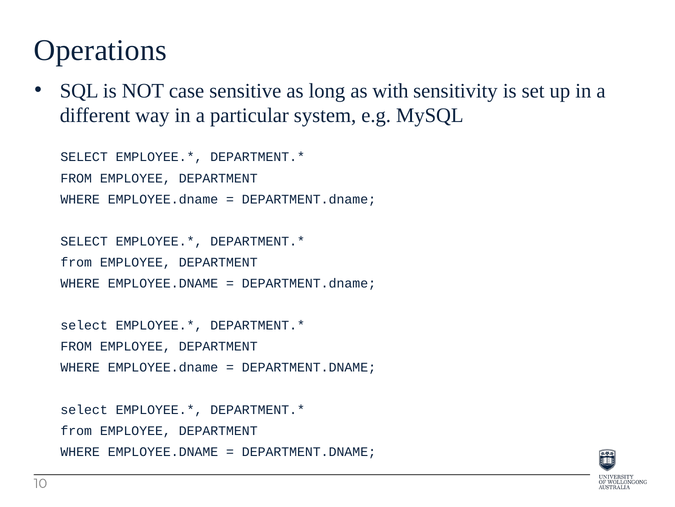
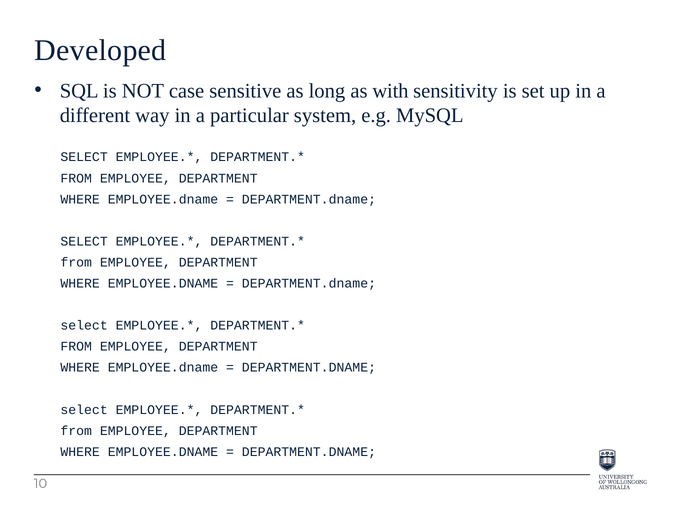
Operations: Operations -> Developed (100, 50)
